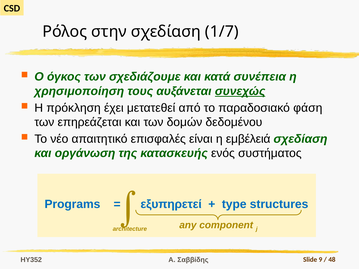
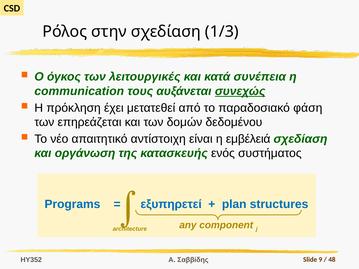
1/7: 1/7 -> 1/3 (222, 32)
σχεδιάζουμε: σχεδιάζουμε -> λειτουργικές (145, 77)
χρησιμοποίηση: χρησιμοποίηση -> communication (79, 91)
επισφαλές: επισφαλές -> αντίστοιχη (158, 139)
type: type -> plan (234, 204)
